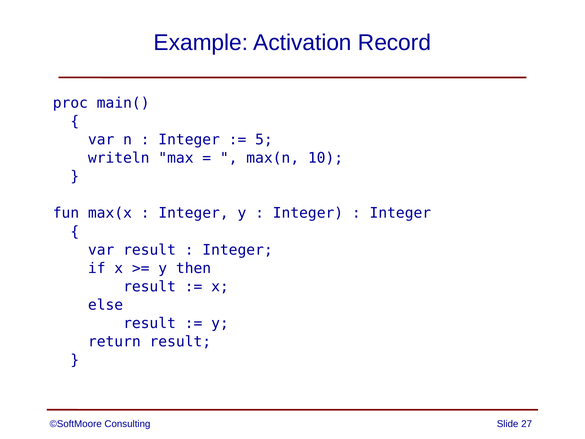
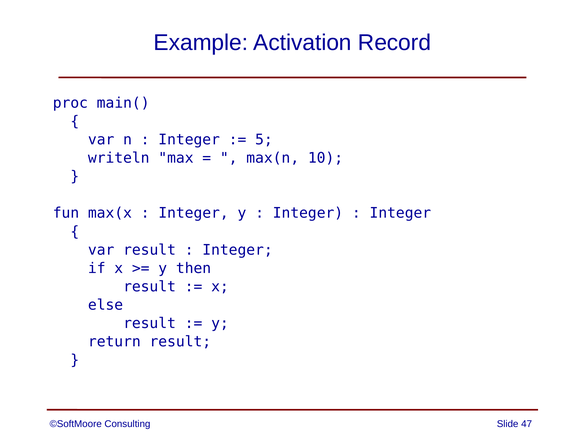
27: 27 -> 47 (527, 424)
